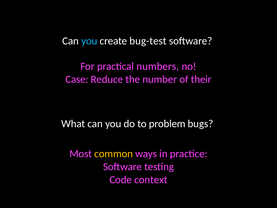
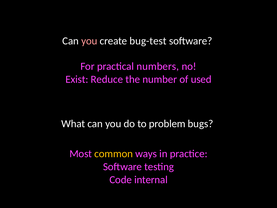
you colour: light blue -> pink (89, 41)
Case: Case -> Exist (77, 79)
their: their -> used (201, 79)
context: context -> internal (151, 179)
